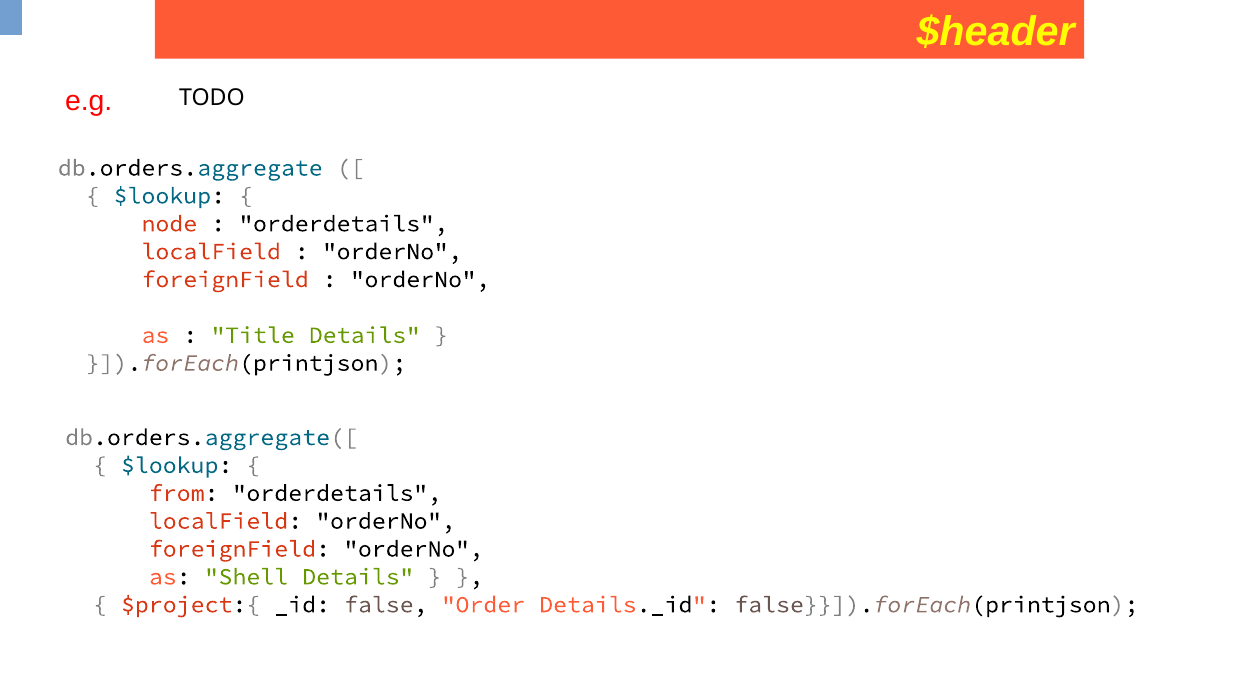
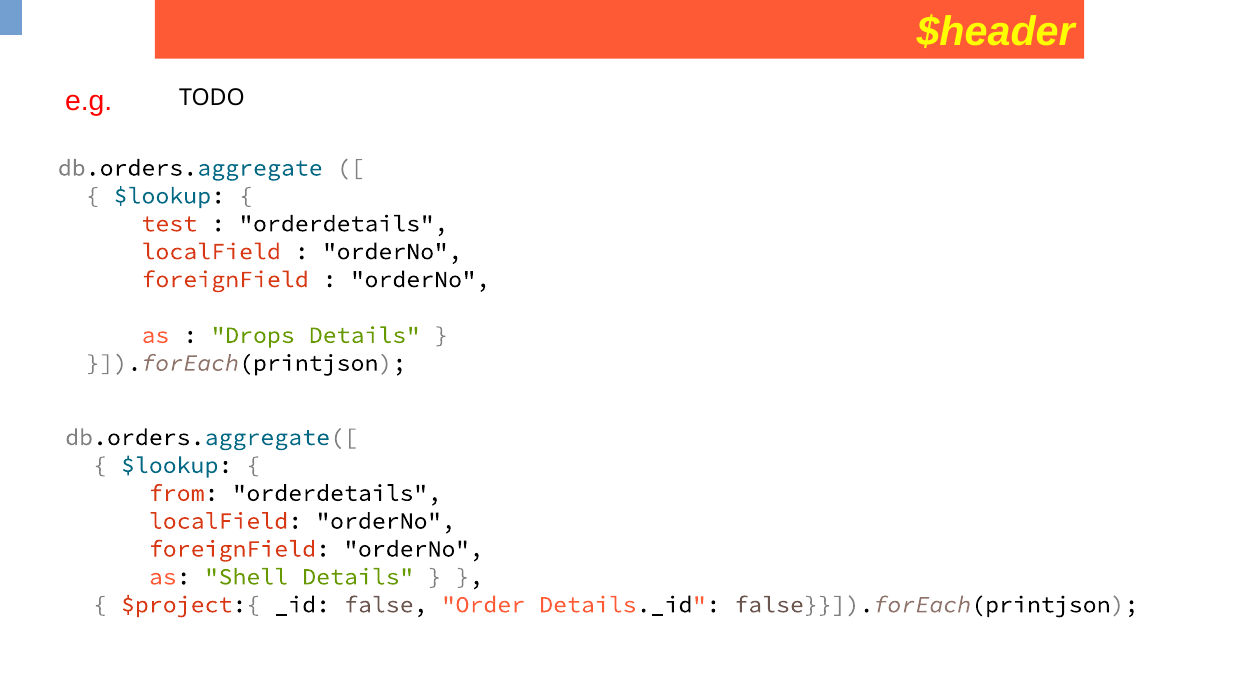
node: node -> test (169, 224)
Title: Title -> Drops (253, 335)
